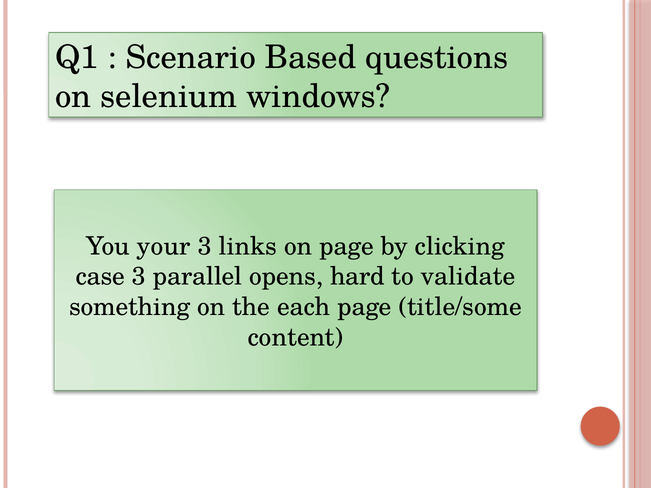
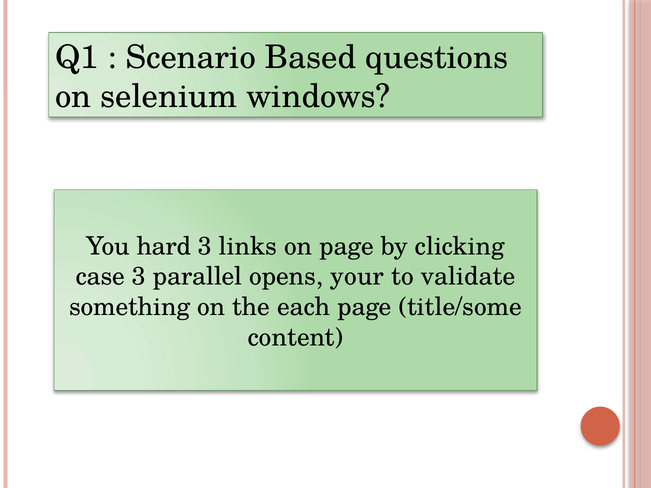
your: your -> hard (164, 246)
hard: hard -> your (357, 277)
